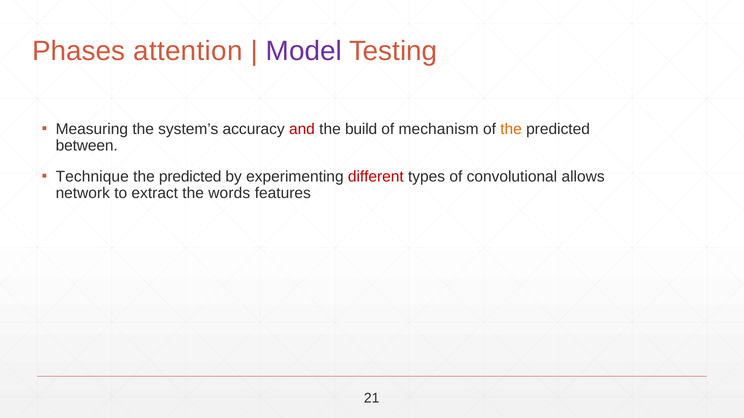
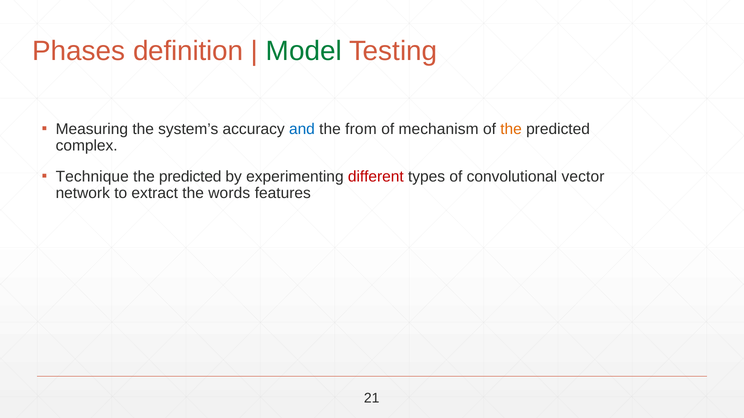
attention: attention -> definition (188, 51)
Model colour: purple -> green (304, 51)
and colour: red -> blue (302, 129)
build: build -> from (361, 129)
between: between -> complex (87, 146)
allows: allows -> vector (583, 177)
